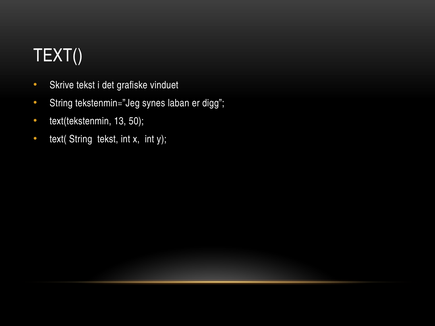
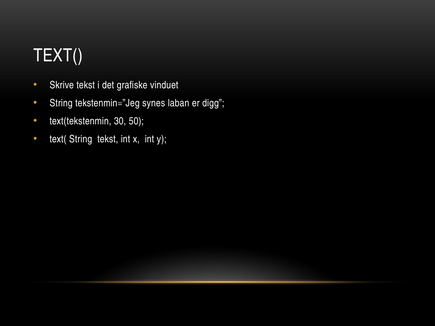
13: 13 -> 30 (120, 121)
